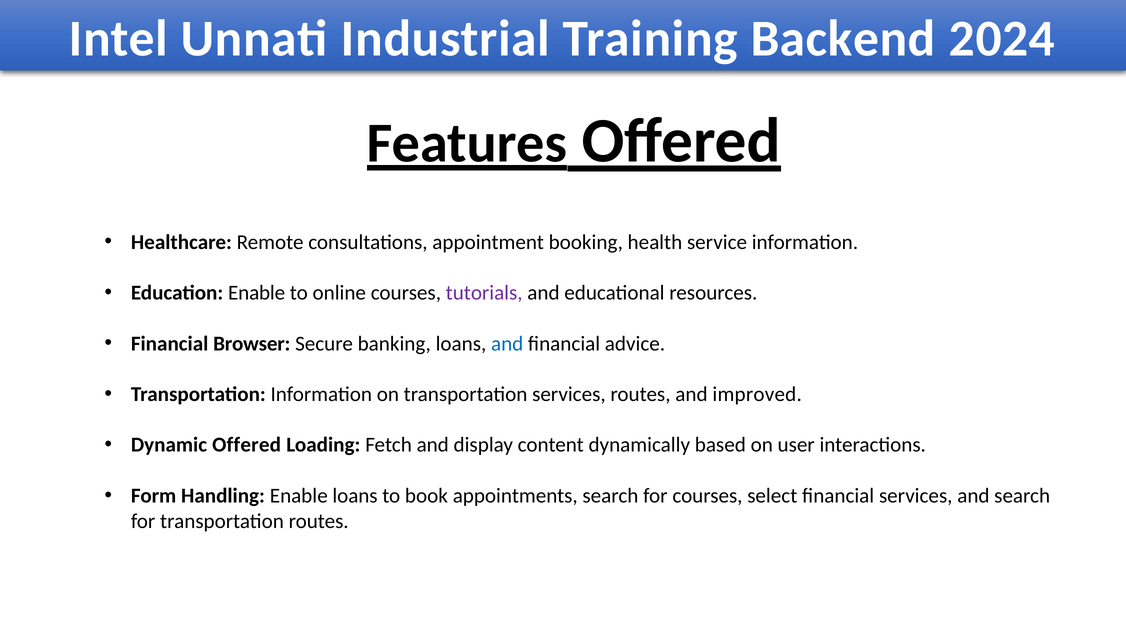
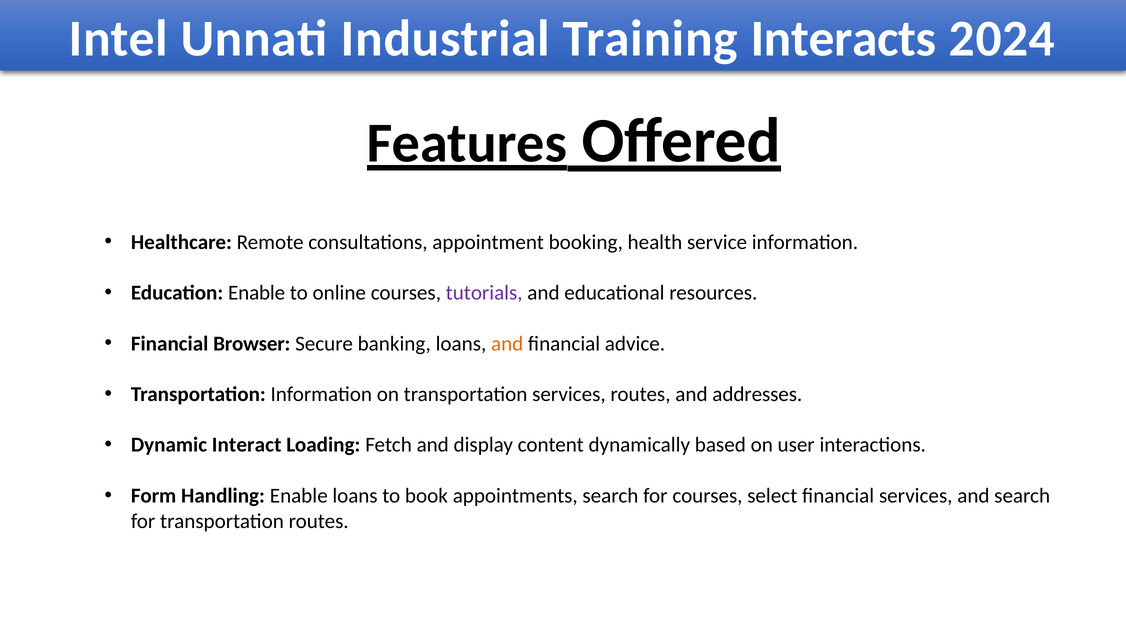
Backend: Backend -> Interacts (843, 39)
and colour: blue -> orange (507, 343)
improved: improved -> addresses (757, 394)
Dynamic Offered: Offered -> Interact (247, 445)
